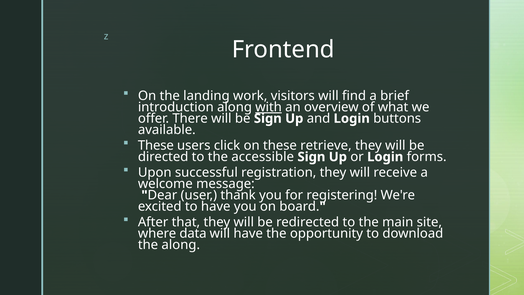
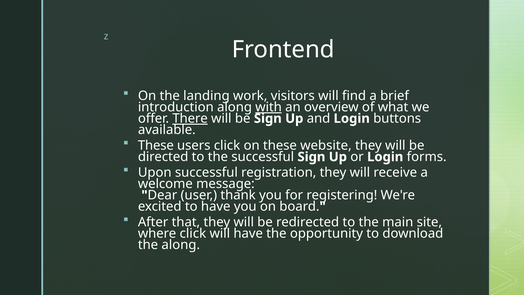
There underline: none -> present (190, 118)
retrieve: retrieve -> website (326, 145)
the accessible: accessible -> successful (263, 157)
where data: data -> click (193, 233)
